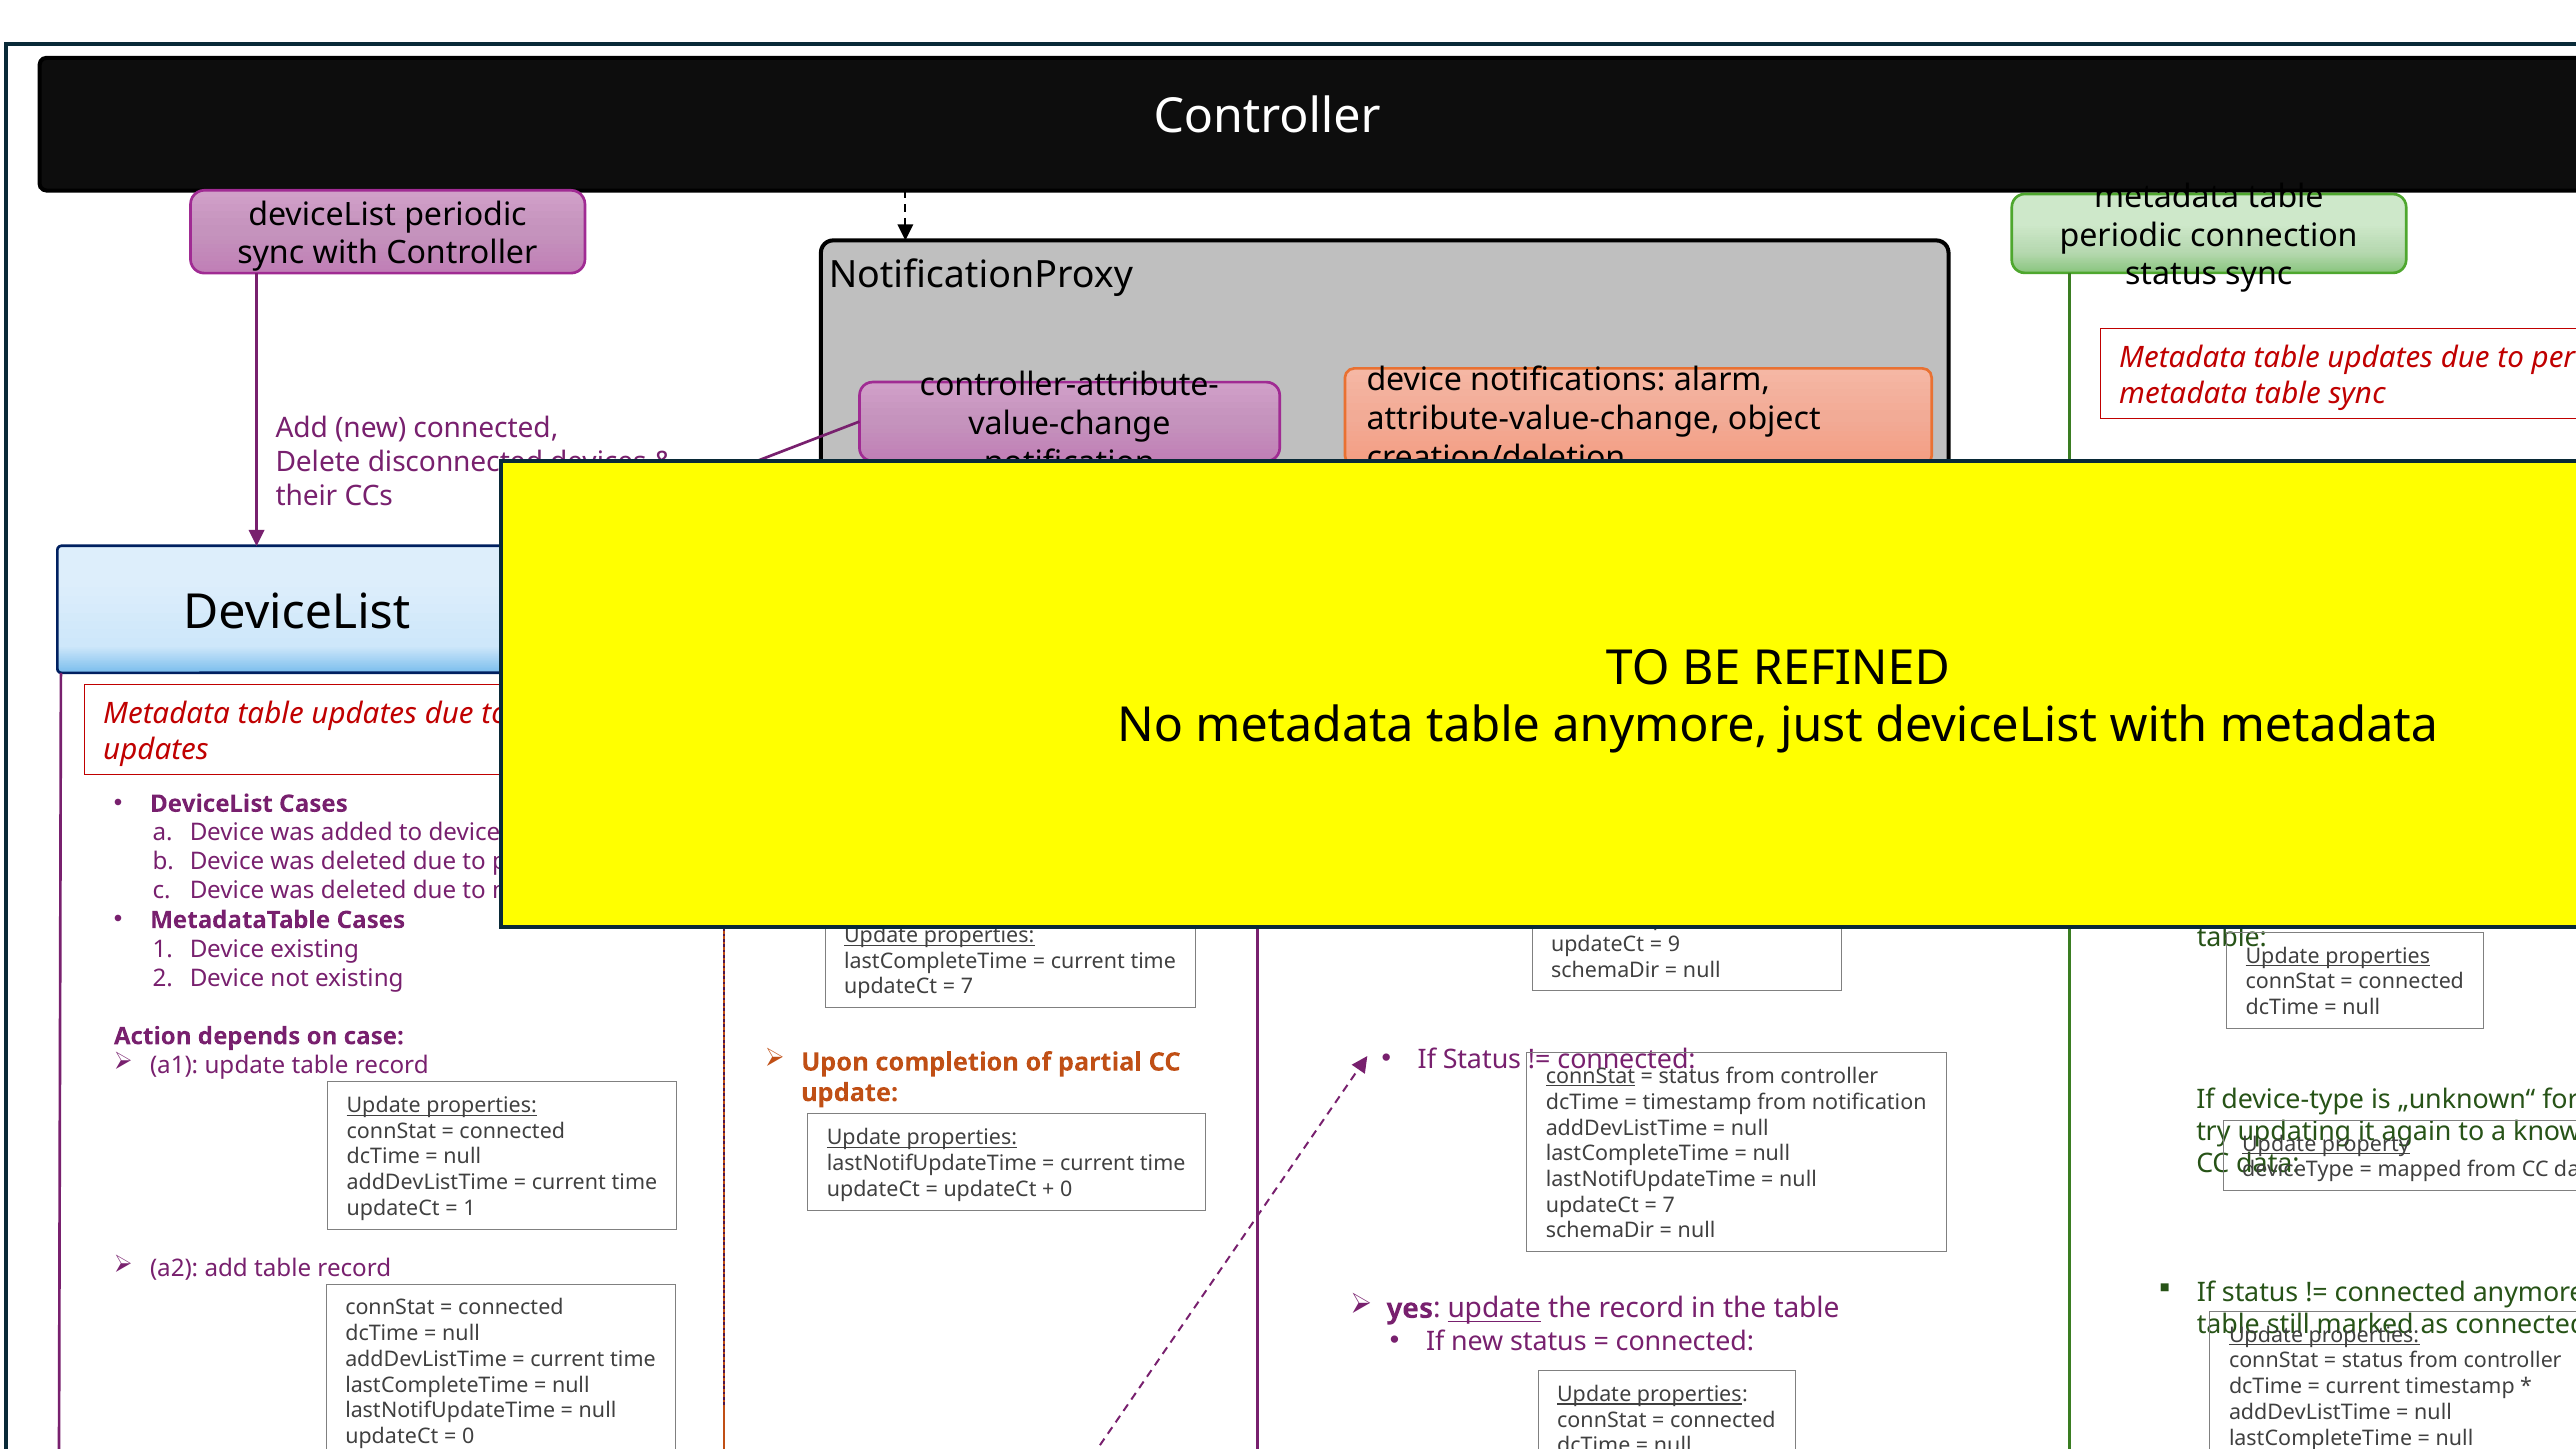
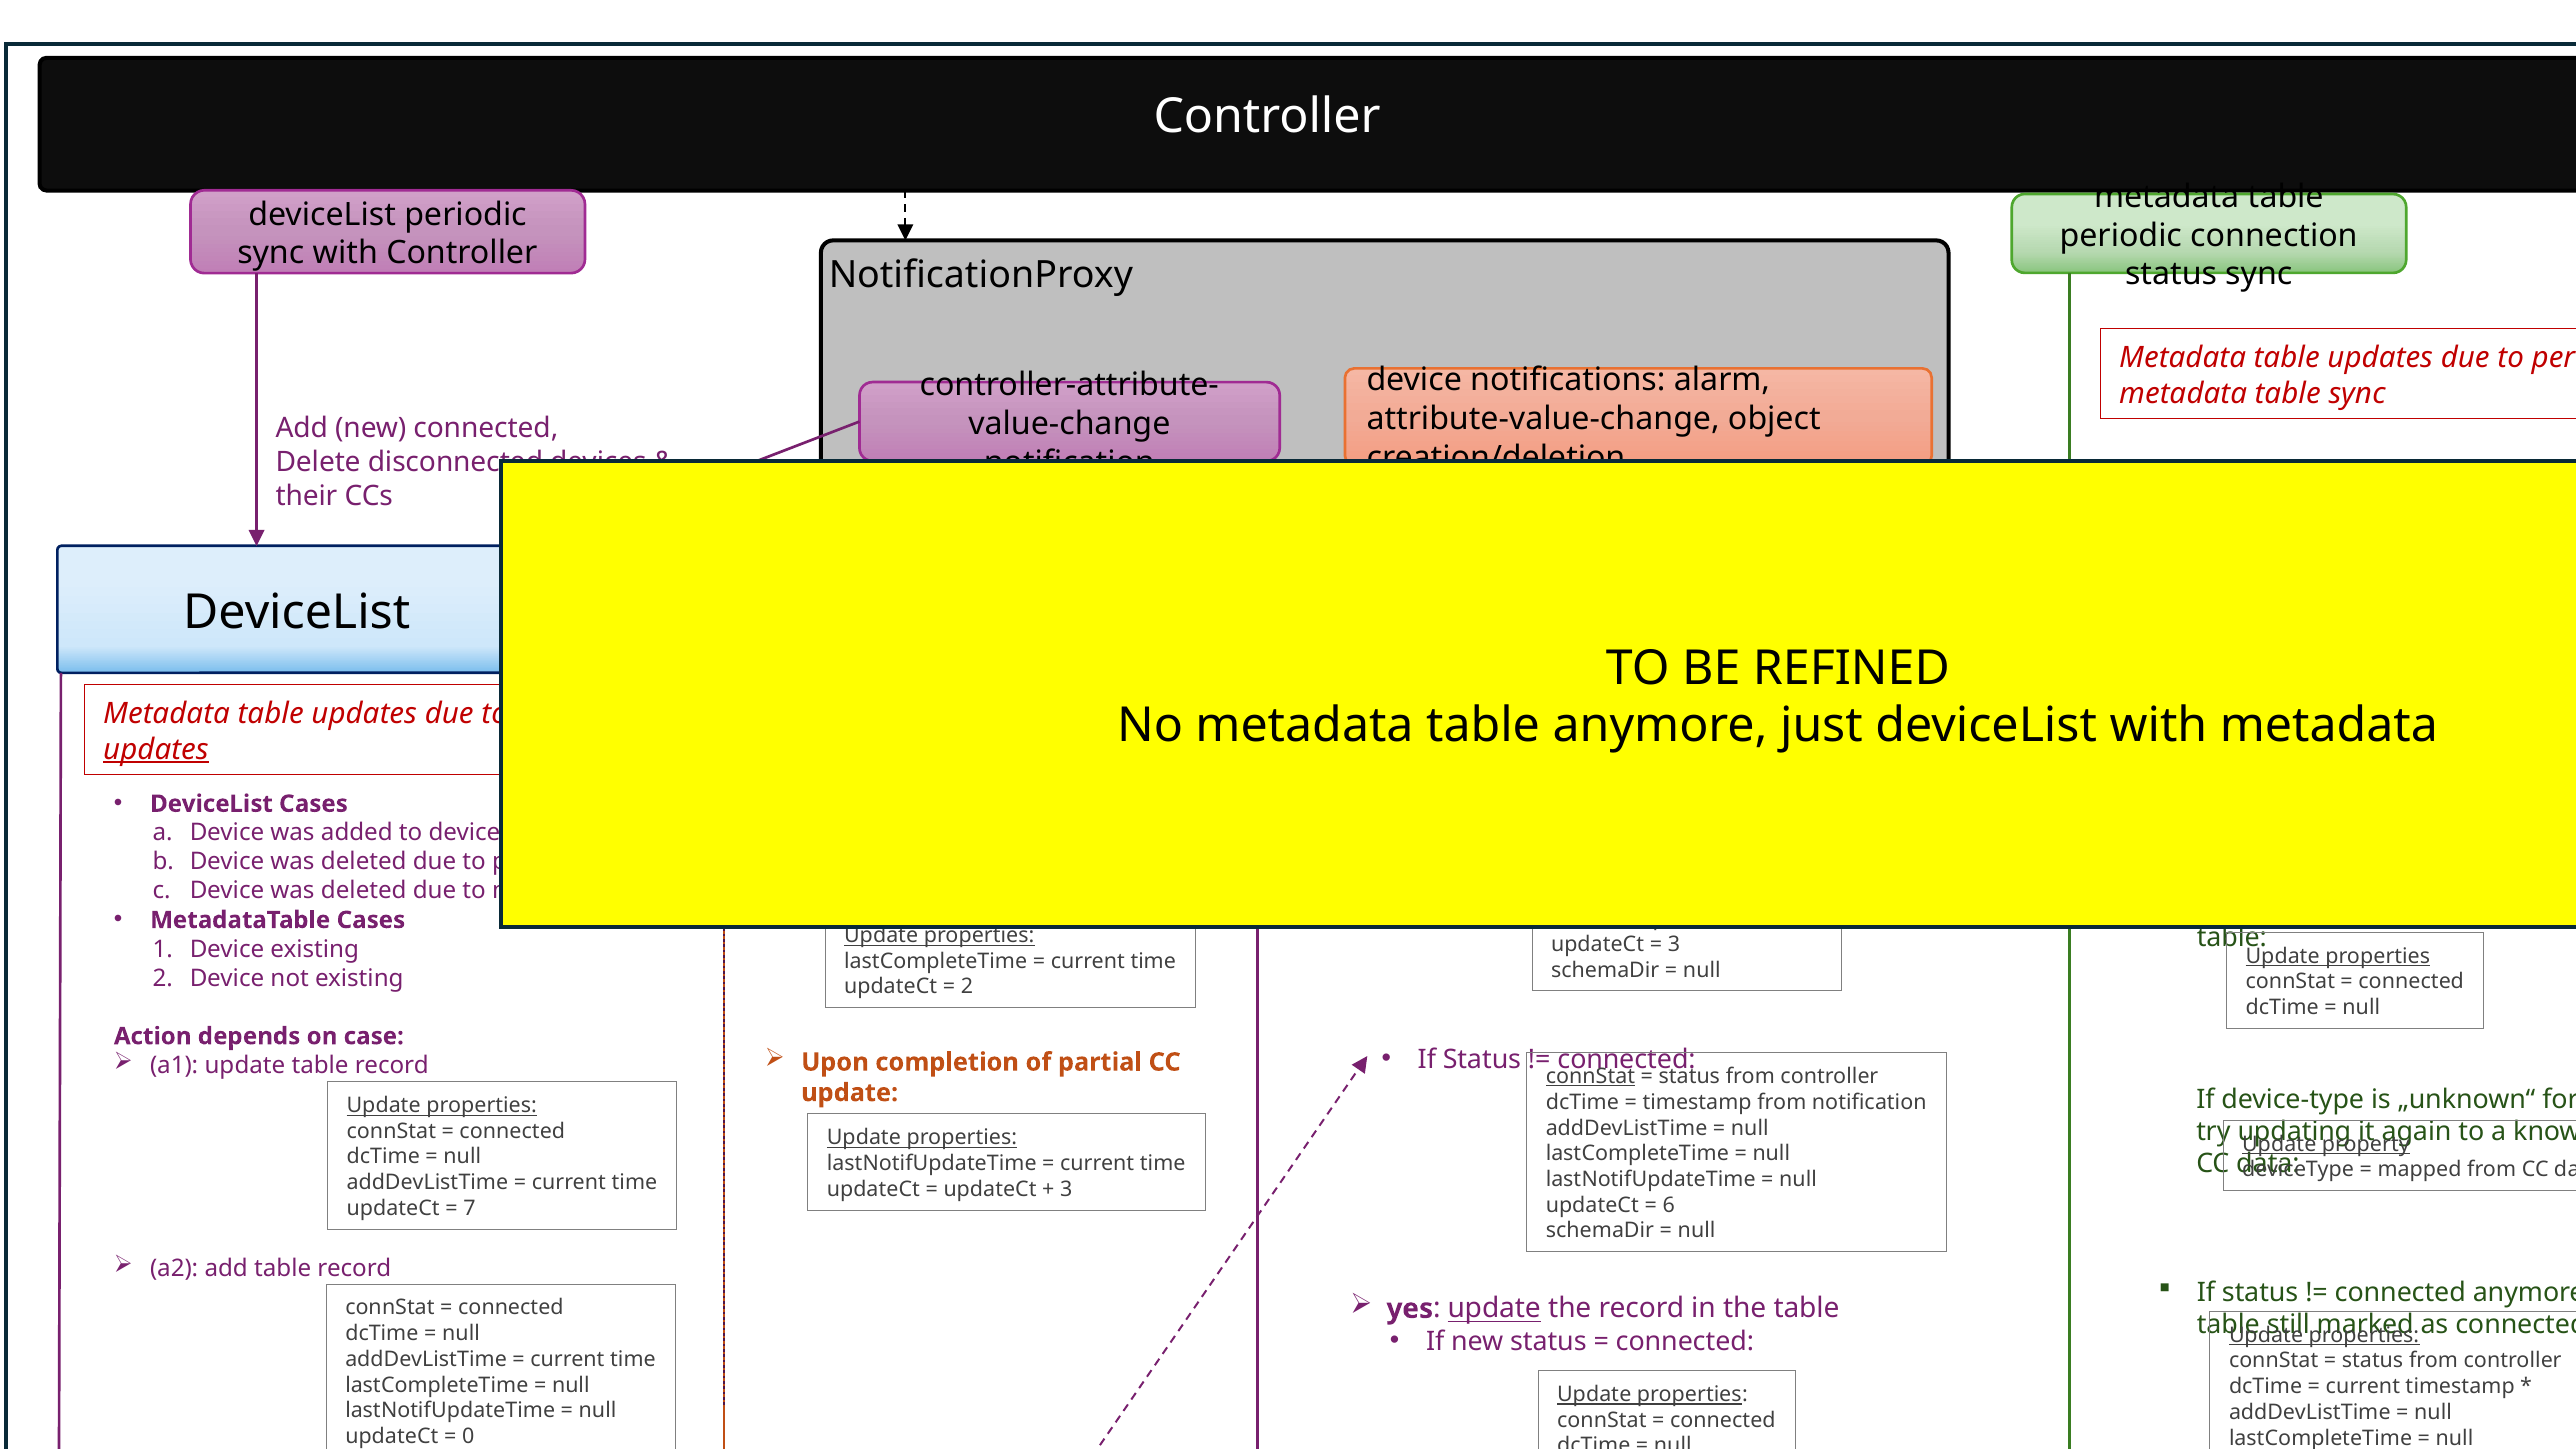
updates underline: none -> present (156, 750)
9: 9 -> 3 (1674, 944)
7: 7 -> 2 (967, 987)
0: 0 -> 3 (1066, 1189)
7: 7 -> 6 (1669, 1205)
1: 1 -> 7 (470, 1208)
